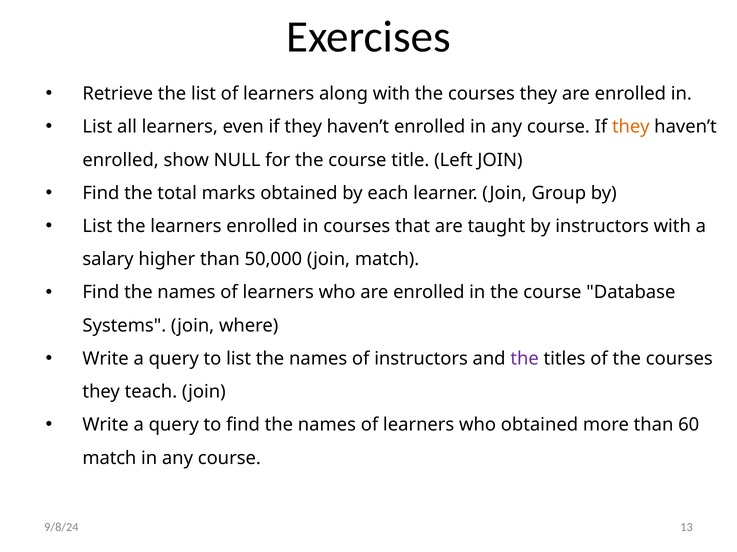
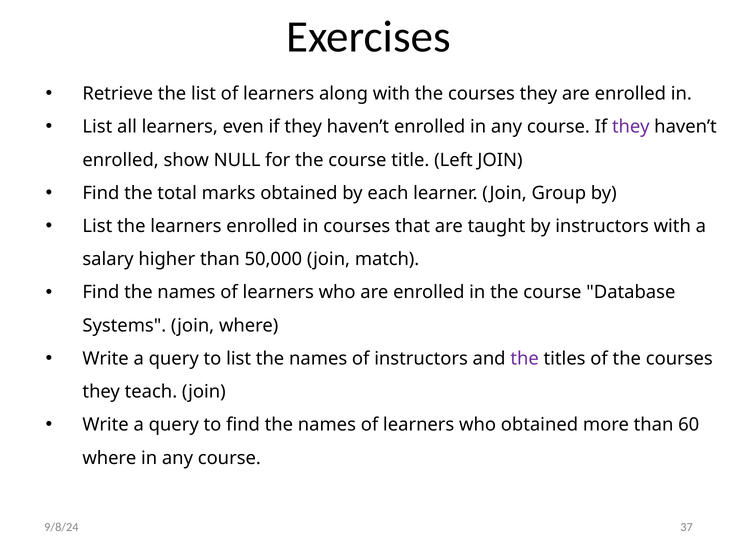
they colour: orange -> purple (631, 127)
match: match -> where (109, 459)
13: 13 -> 37 (687, 528)
